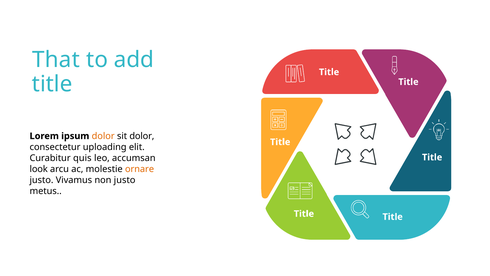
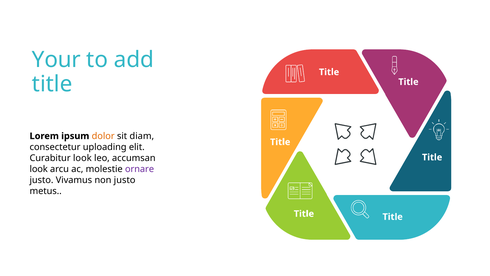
That: That -> Your (56, 60)
sit dolor: dolor -> diam (142, 136)
Curabitur quis: quis -> look (82, 158)
ornare colour: orange -> purple (140, 169)
